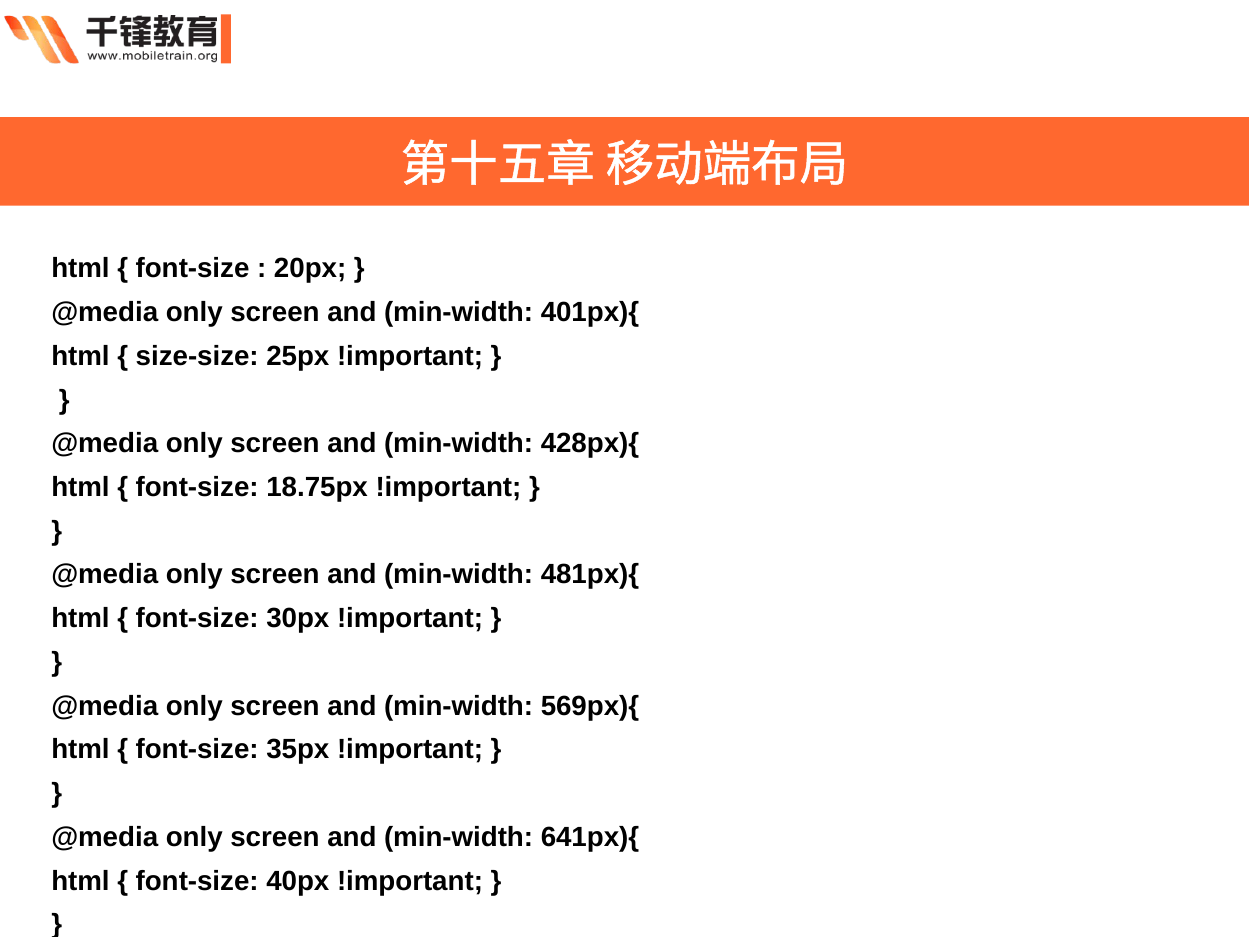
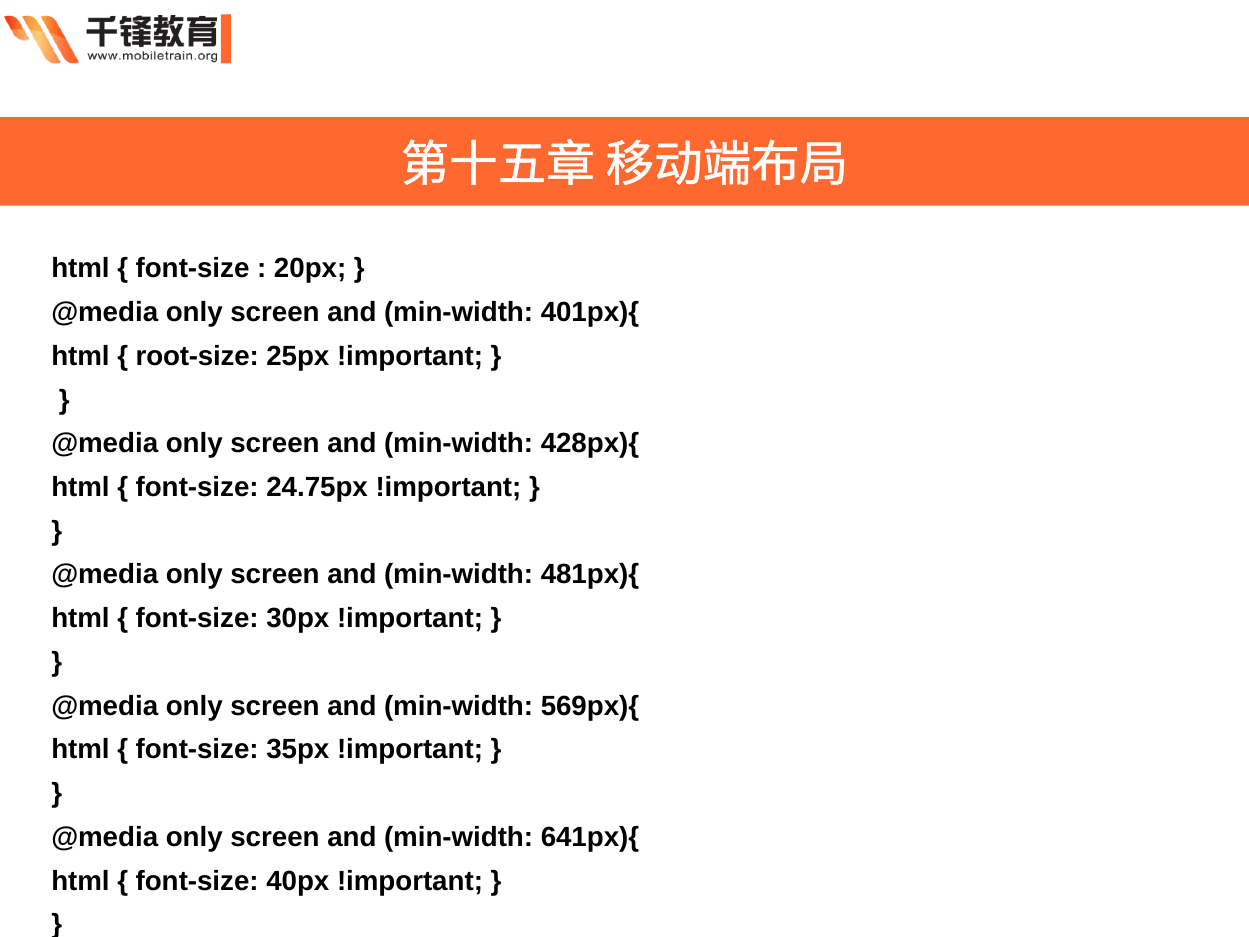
size-size: size-size -> root-size (197, 356)
18.75px: 18.75px -> 24.75px (317, 487)
